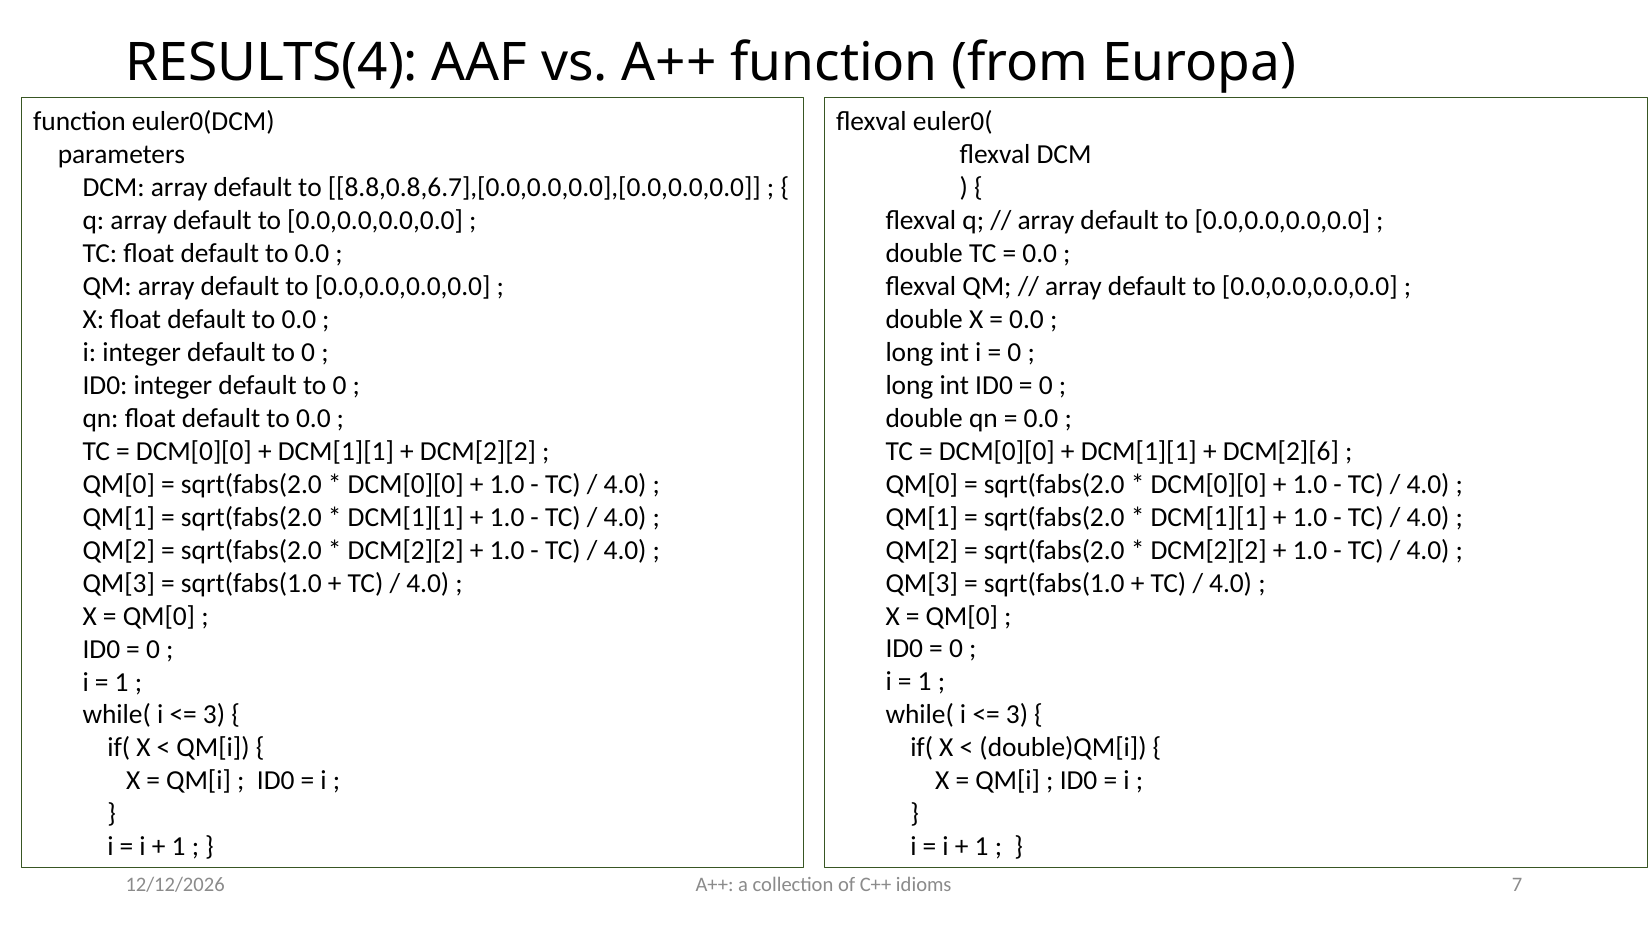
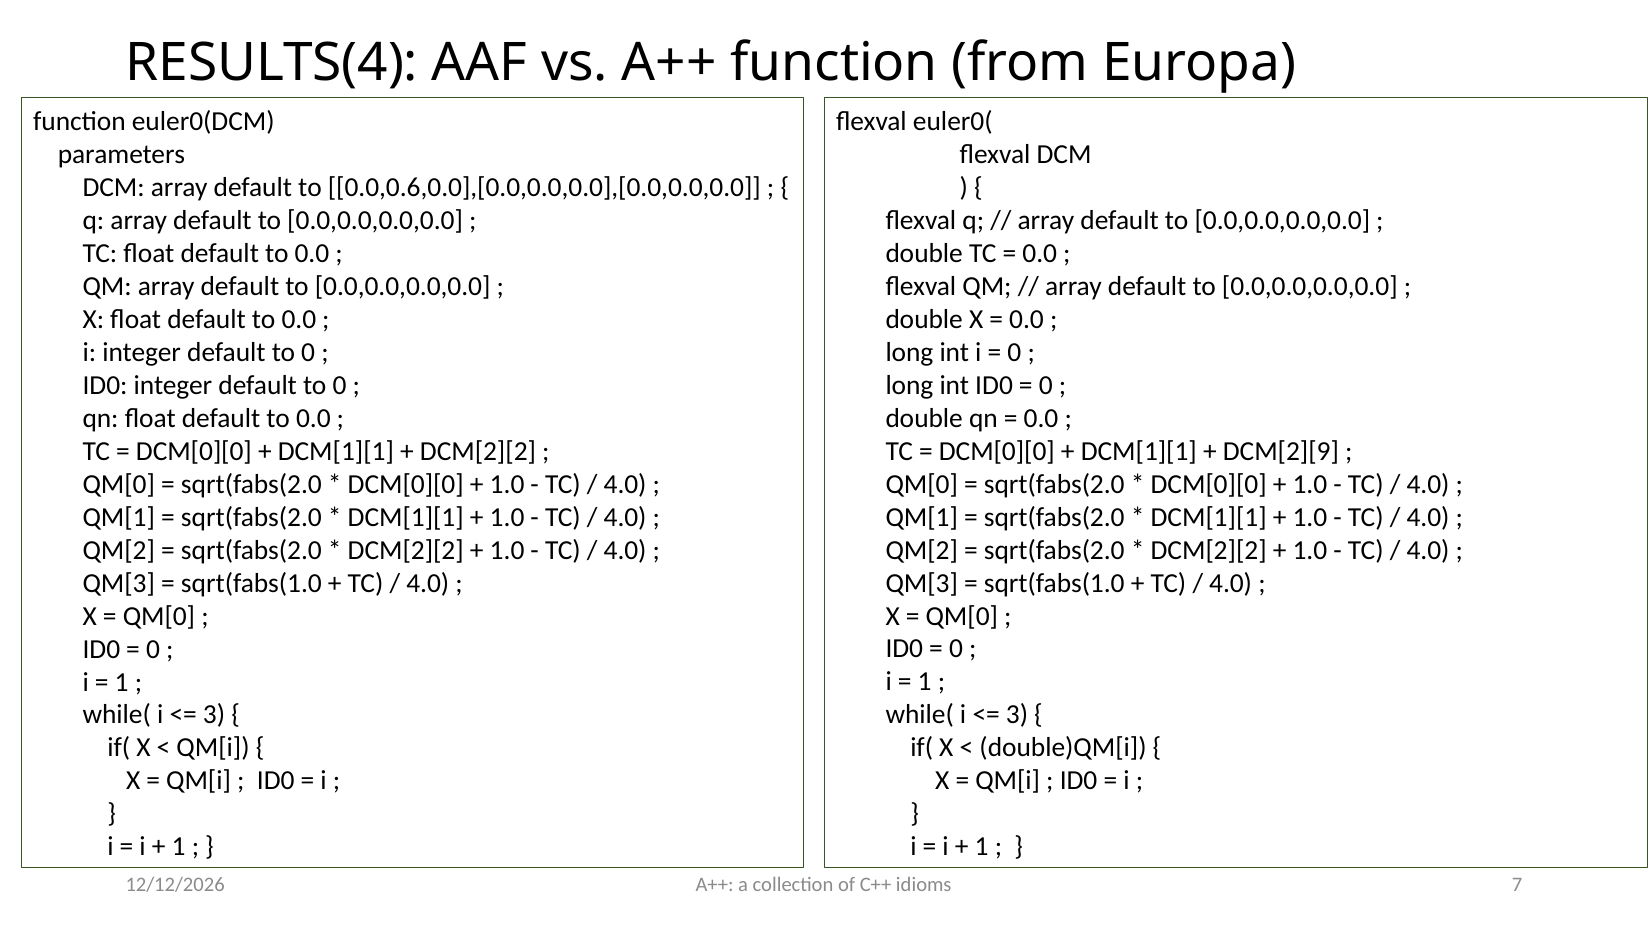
8.8,0.8,6.7],[0.0,0.0,0.0],[0.0,0.0,0.0: 8.8,0.8,6.7],[0.0,0.0,0.0],[0.0,0.0,0.0 -> 0.0,0.6,0.0],[0.0,0.0,0.0],[0.0,0.0,0.0 (544, 188)
DCM[2][6: DCM[2][6 -> DCM[2][9 (1281, 451)
